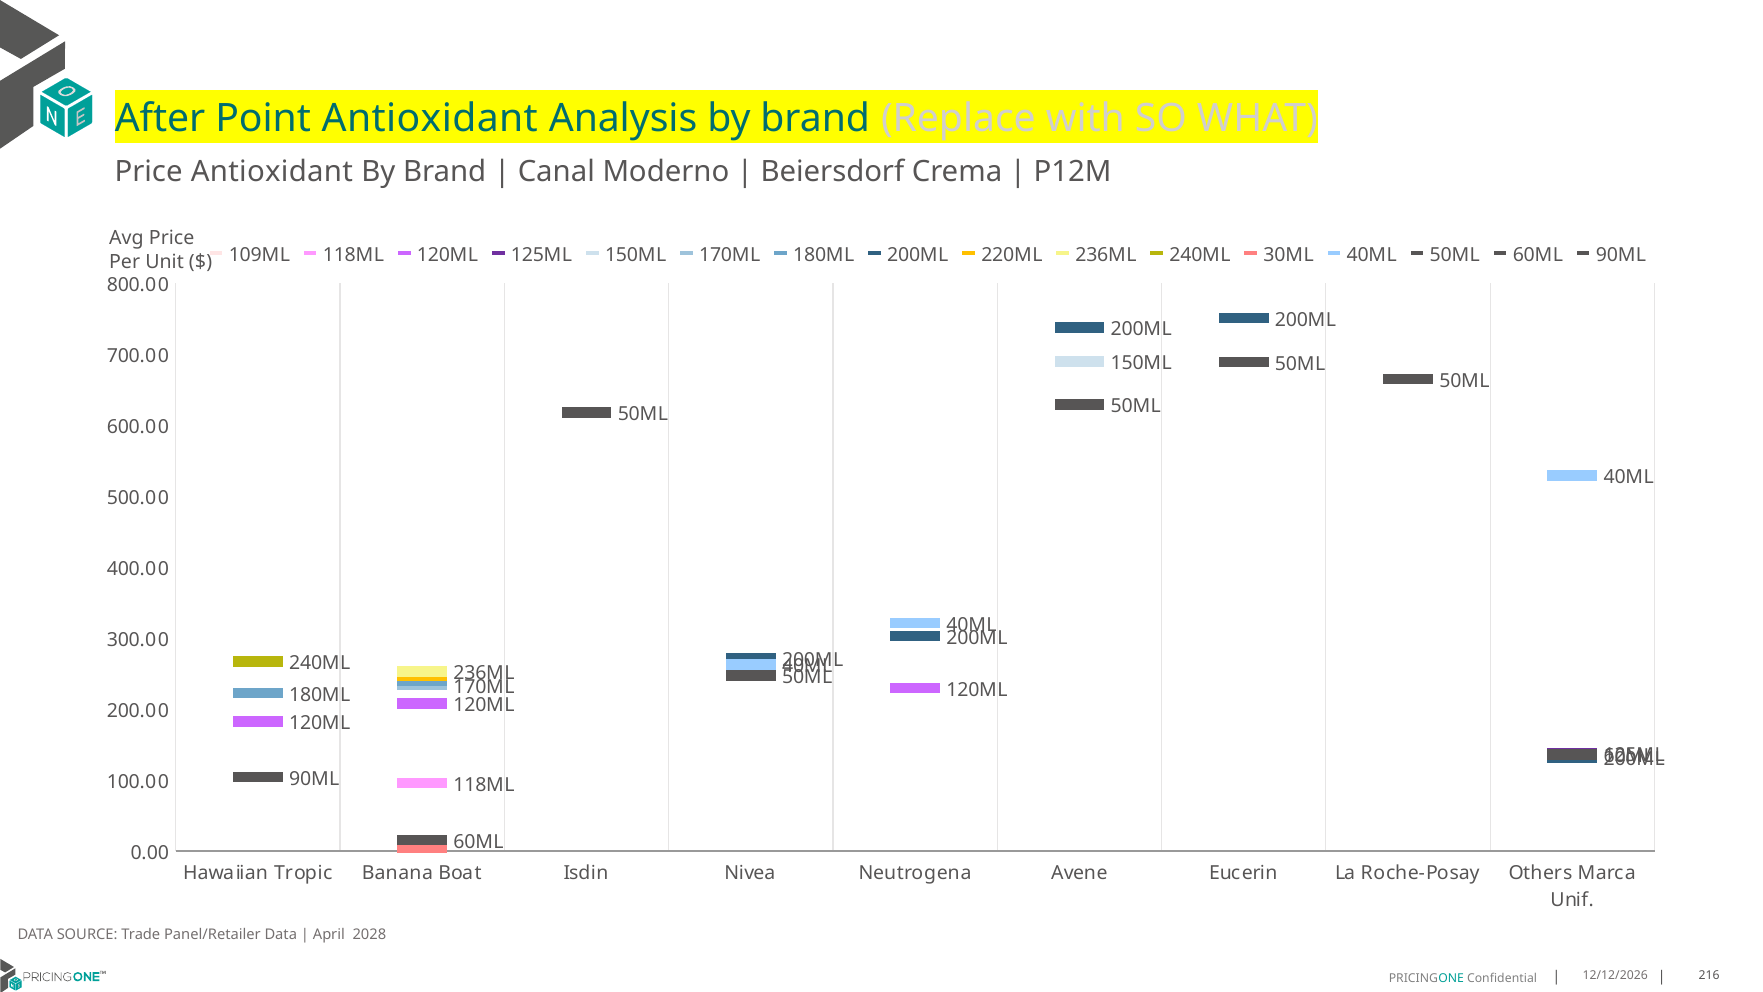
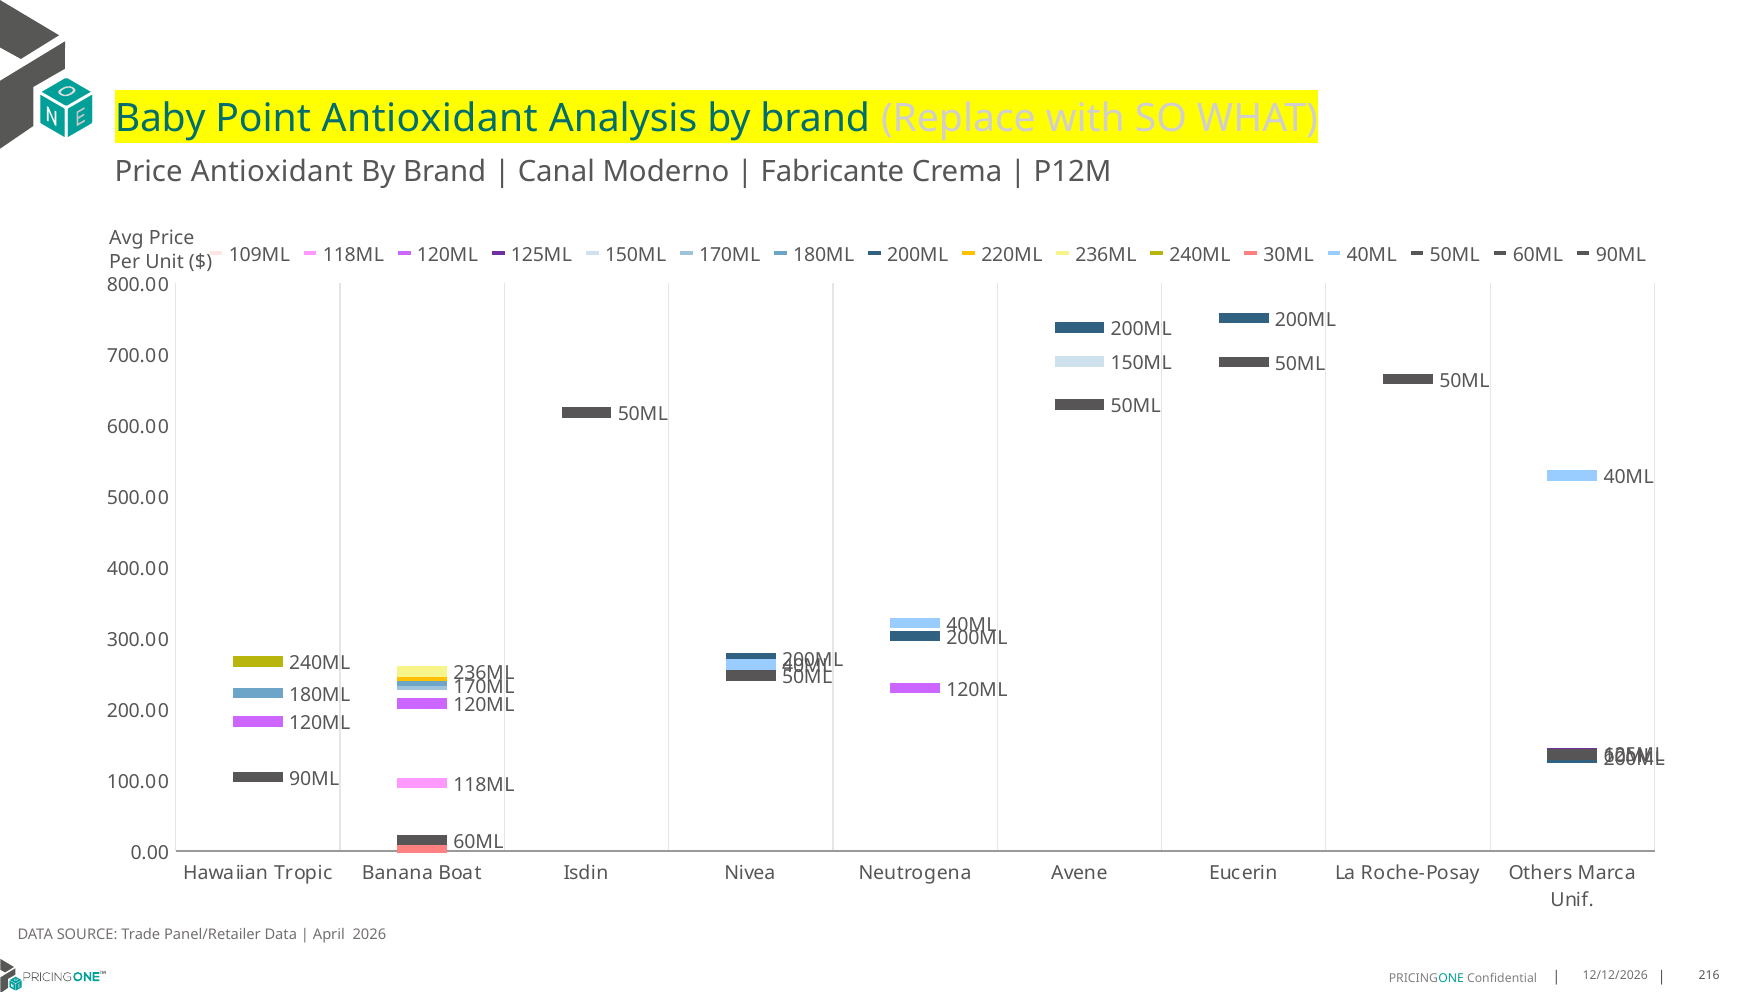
After: After -> Baby (160, 118)
Beiersdorf: Beiersdorf -> Fabricante (833, 172)
2028: 2028 -> 2026 (369, 934)
